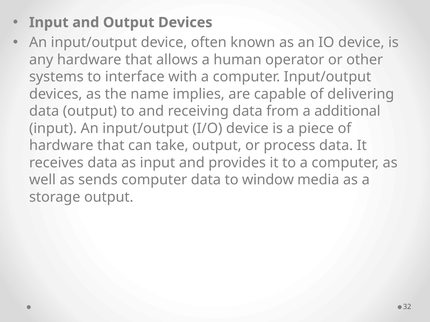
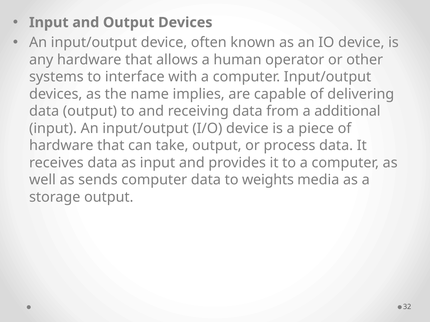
window: window -> weights (268, 180)
